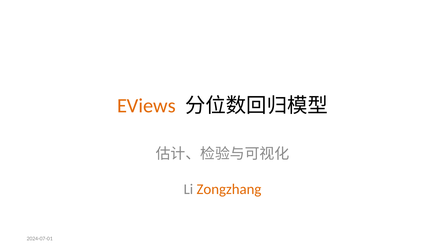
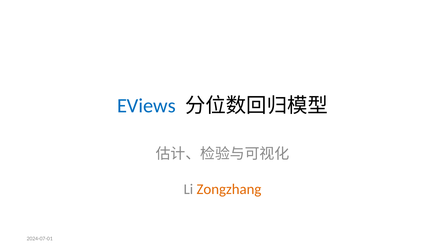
EViews colour: orange -> blue (146, 106)
